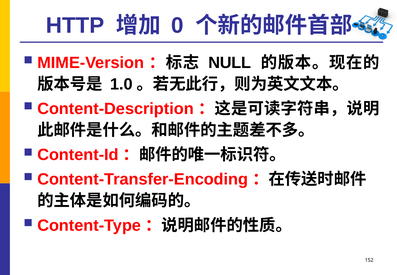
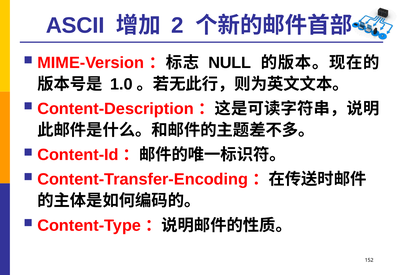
HTTP: HTTP -> ASCII (75, 26)
0: 0 -> 2 (177, 26)
